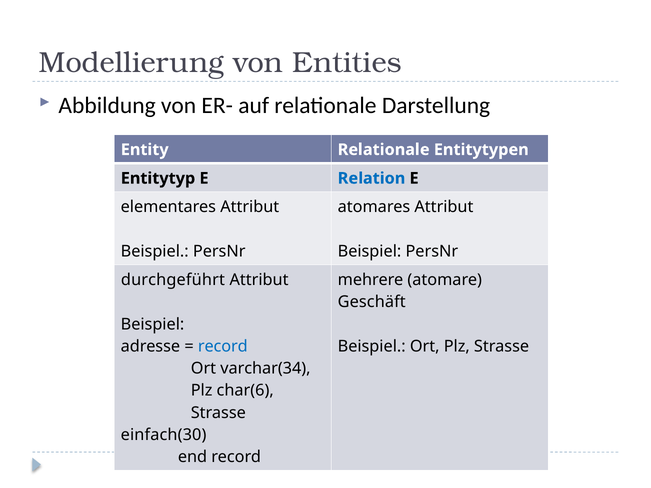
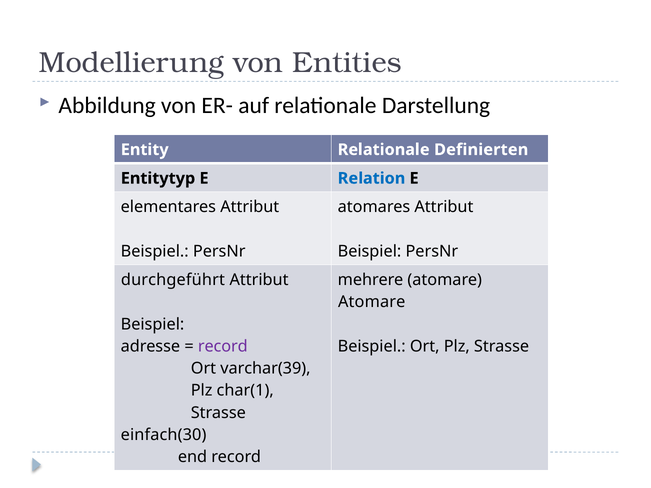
Entitytypen: Entitytypen -> Definierten (481, 150)
Geschäft: Geschäft -> Atomare (372, 302)
record colour: blue -> purple (223, 347)
varchar(34: varchar(34 -> varchar(39 (265, 369)
char(6: char(6 -> char(1 (245, 391)
